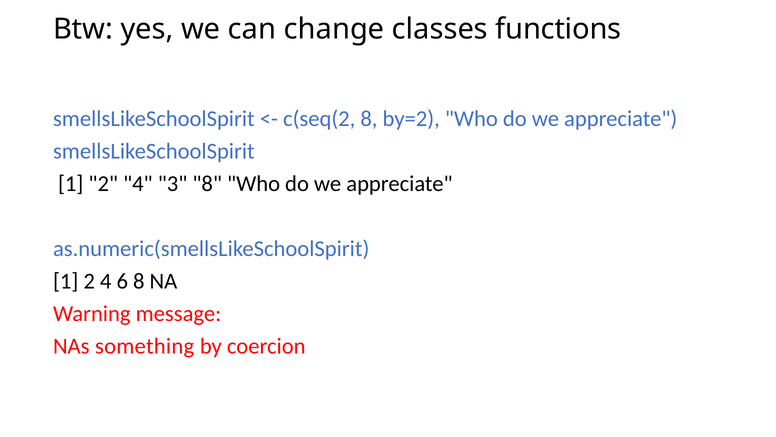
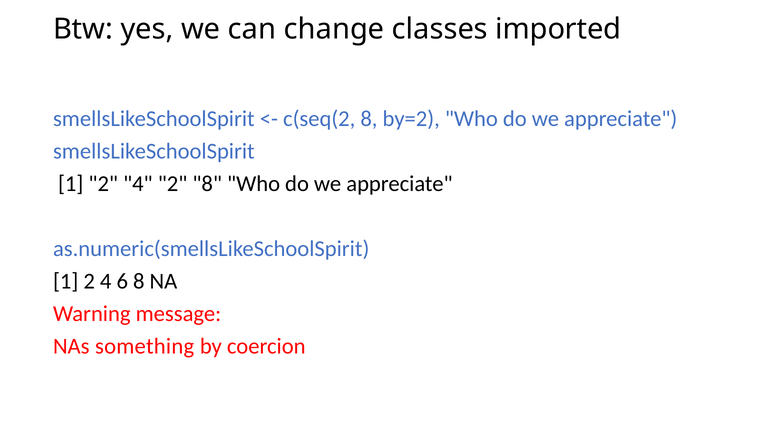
functions: functions -> imported (558, 29)
4 3: 3 -> 2 (173, 184)
